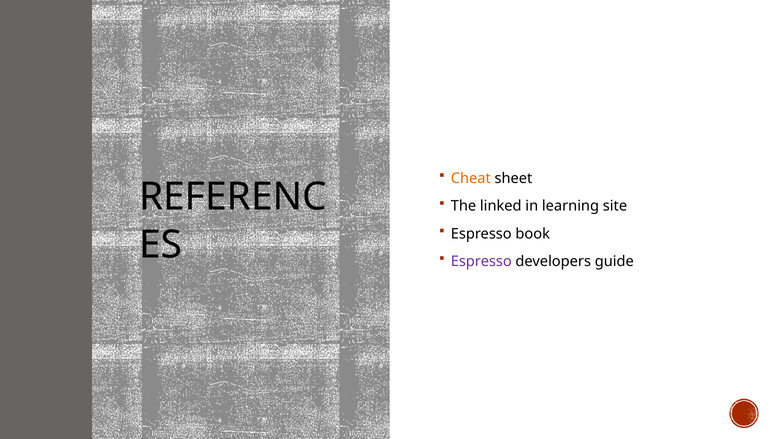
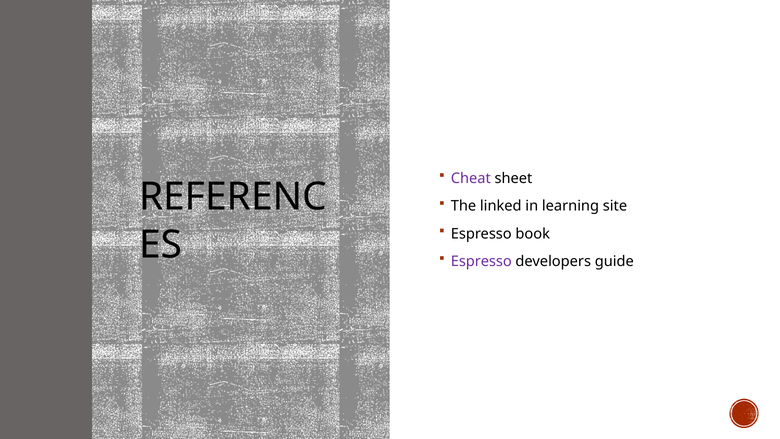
Cheat colour: orange -> purple (471, 178)
